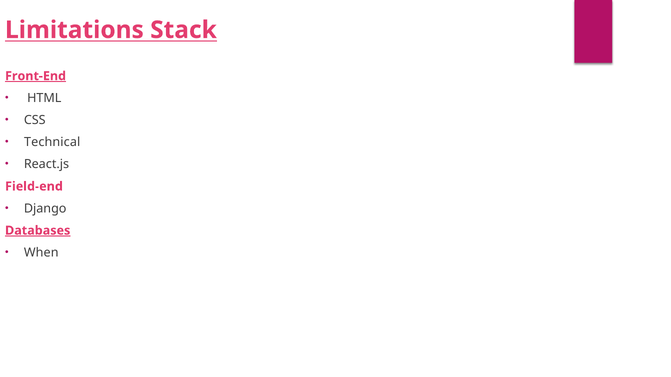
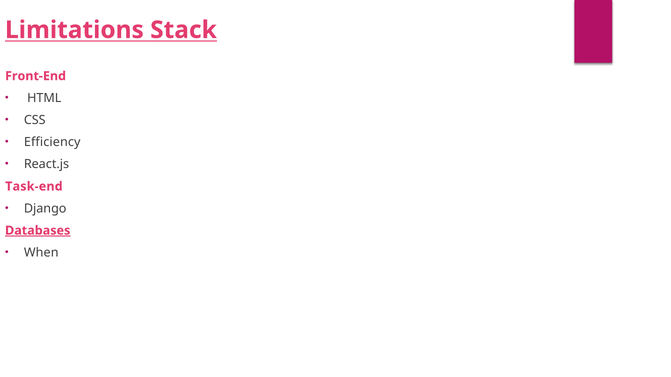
Front-End underline: present -> none (36, 76)
Technical: Technical -> Efficiency (52, 142)
Field-end: Field-end -> Task-end (34, 187)
